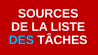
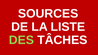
DES colour: light blue -> light green (21, 40)
